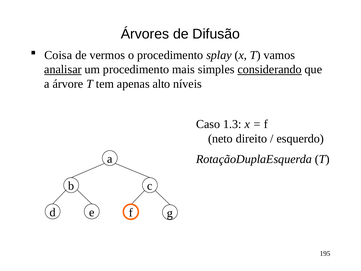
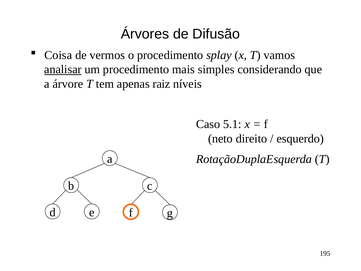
considerando underline: present -> none (270, 69)
alto: alto -> raiz (161, 84)
1.3: 1.3 -> 5.1 (232, 124)
